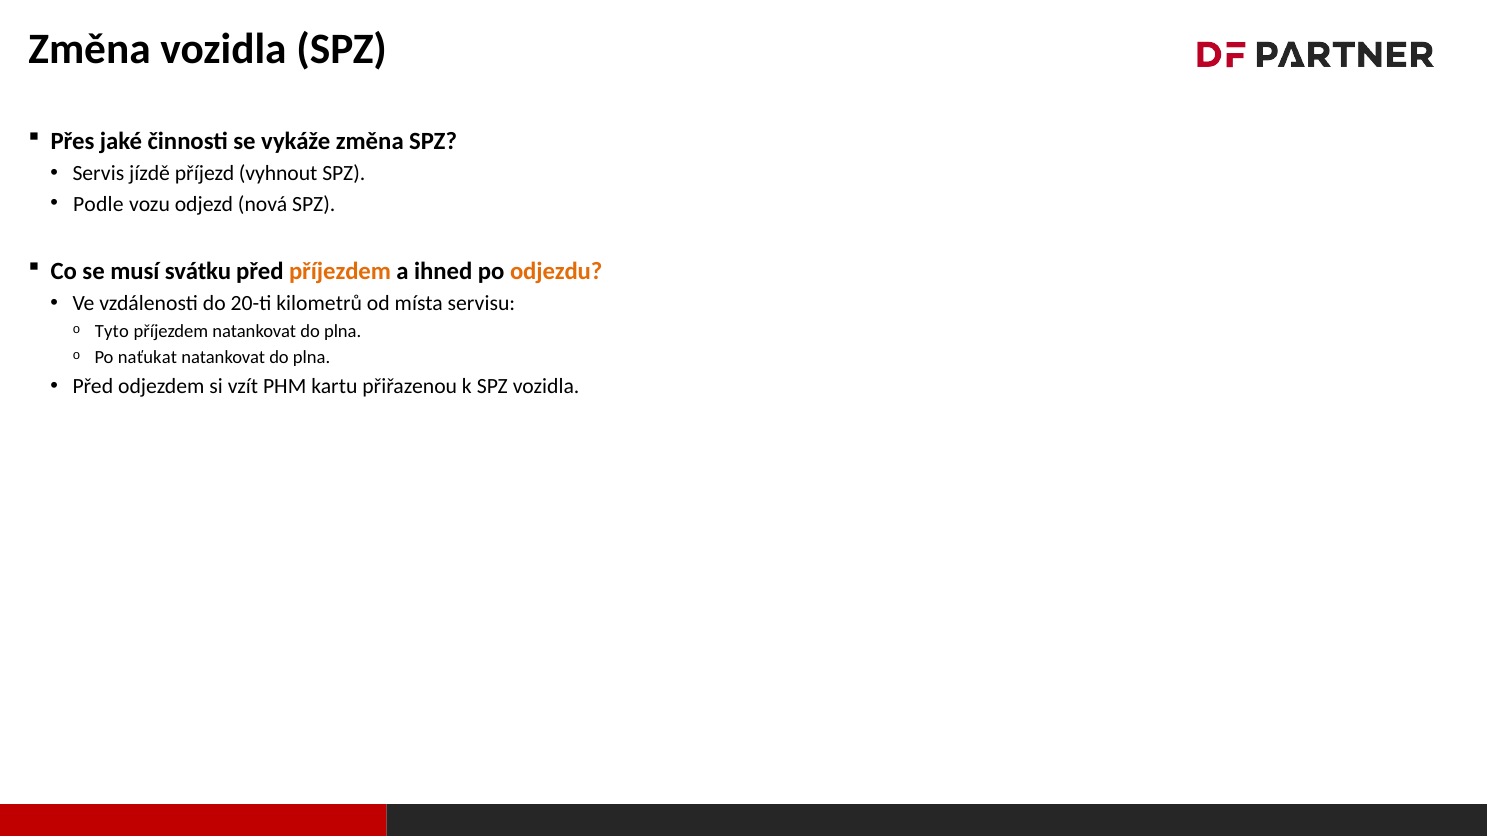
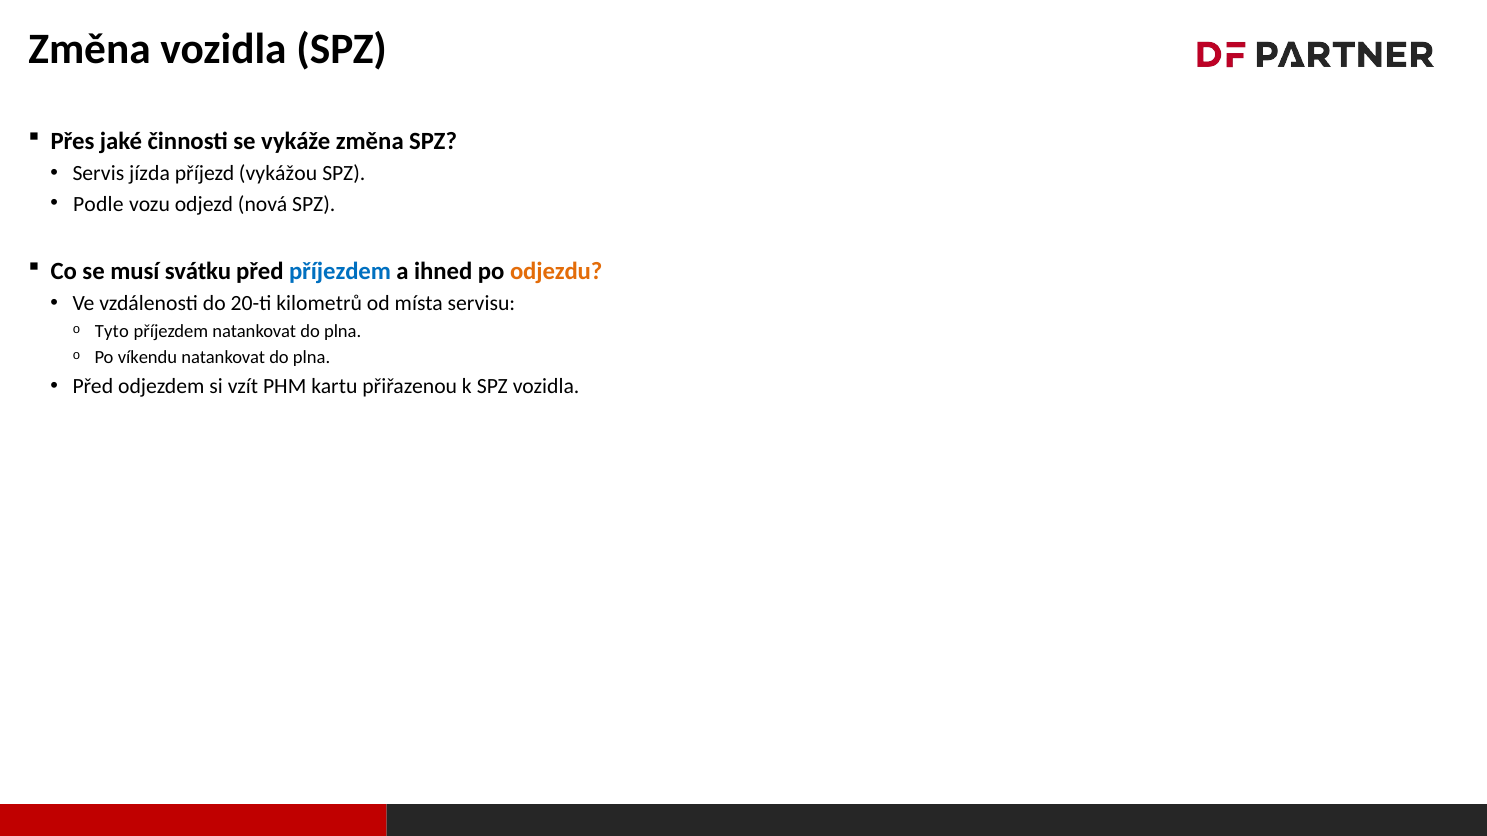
jízdě: jízdě -> jízda (150, 174)
vyhnout: vyhnout -> vykážou (278, 174)
příjezdem colour: orange -> blue (340, 272)
naťukat: naťukat -> víkendu (148, 358)
